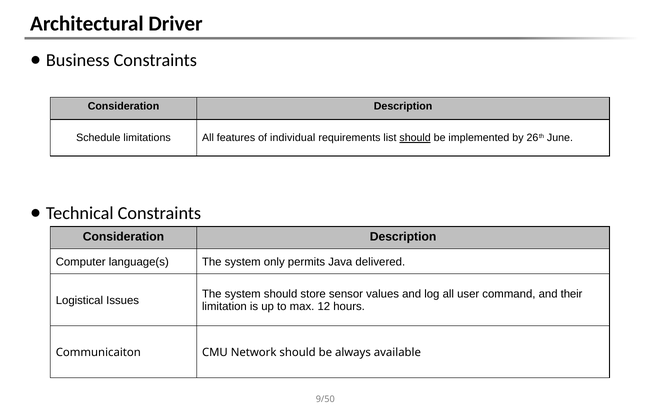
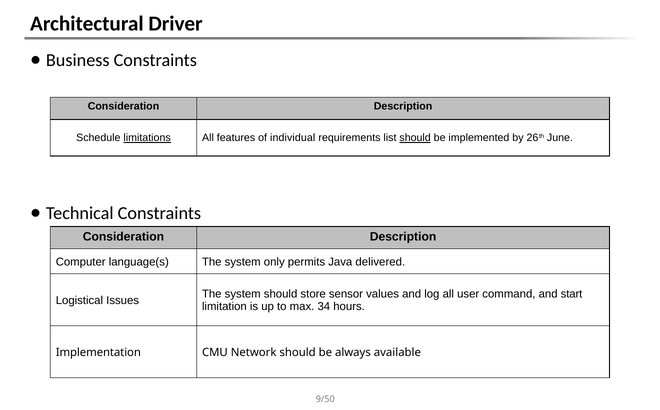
limitations underline: none -> present (147, 138)
their: their -> start (572, 294)
12: 12 -> 34 (324, 306)
Communicaiton: Communicaiton -> Implementation (98, 352)
